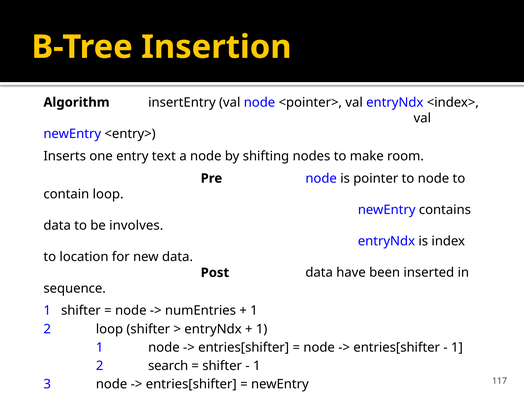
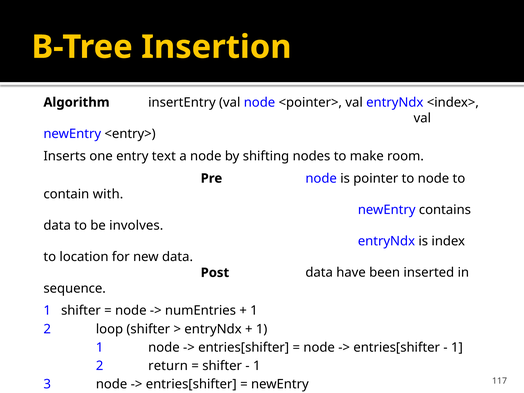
contain loop: loop -> with (108, 194)
2 search: search -> return (168, 366)
